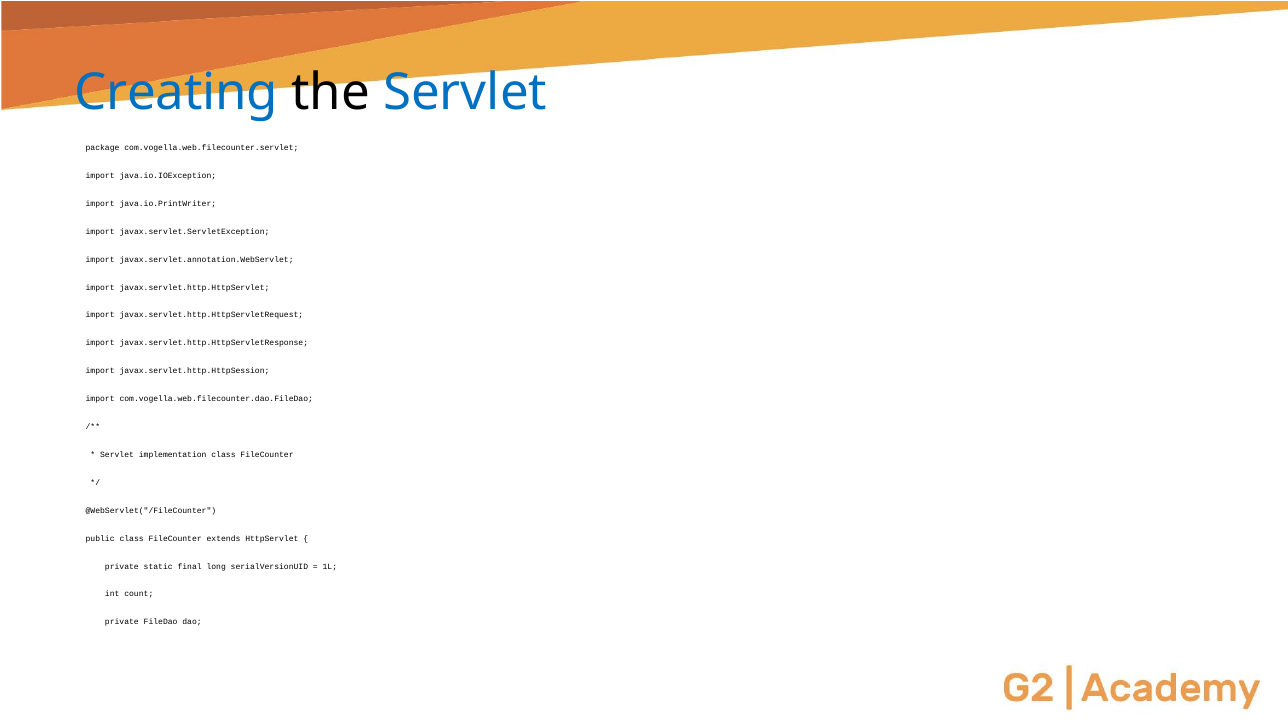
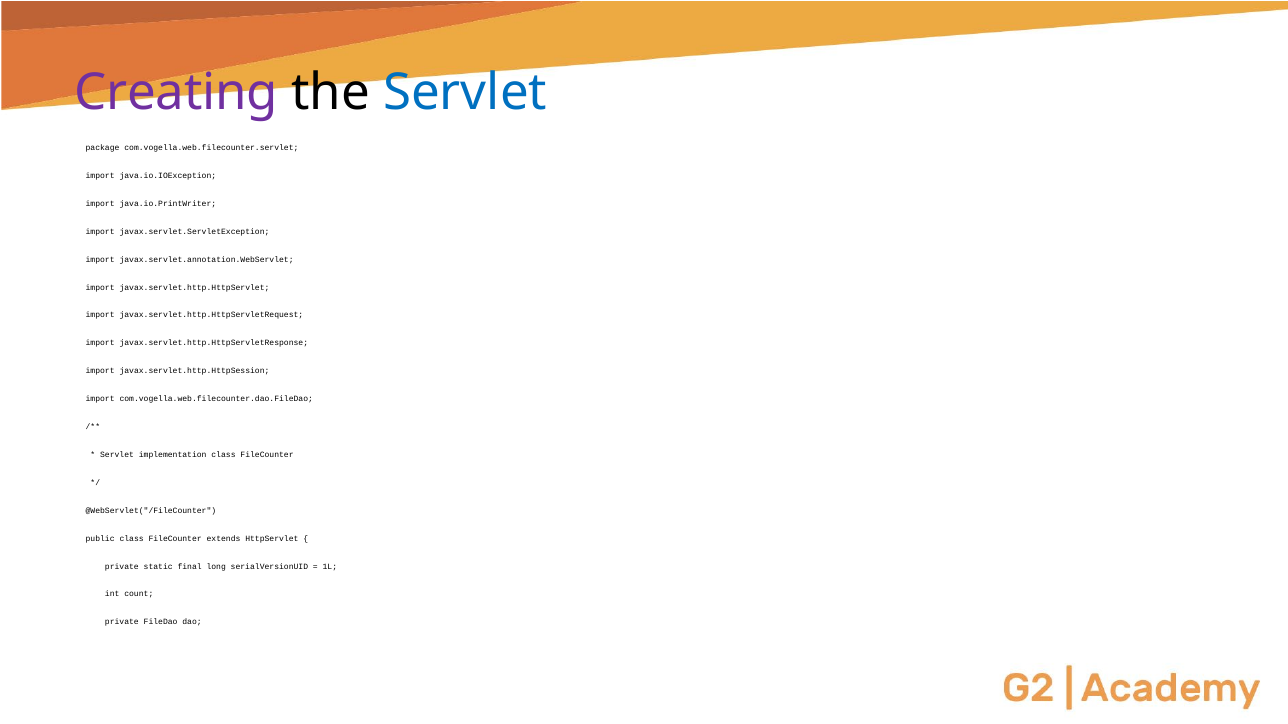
Creating colour: blue -> purple (176, 92)
